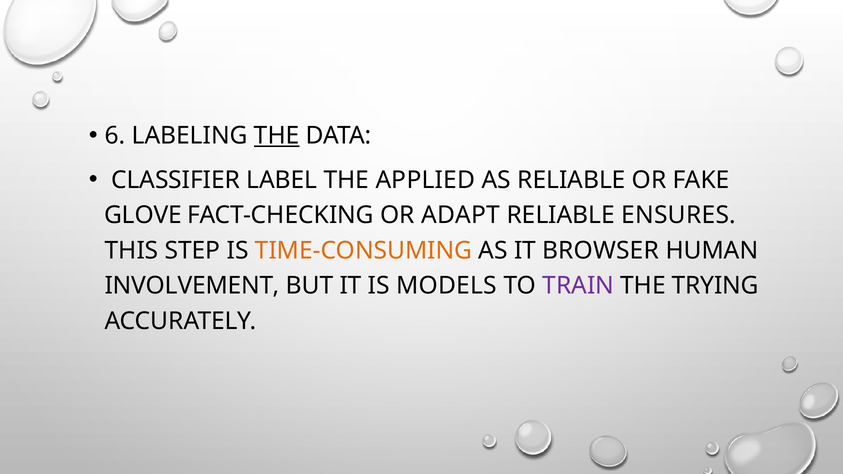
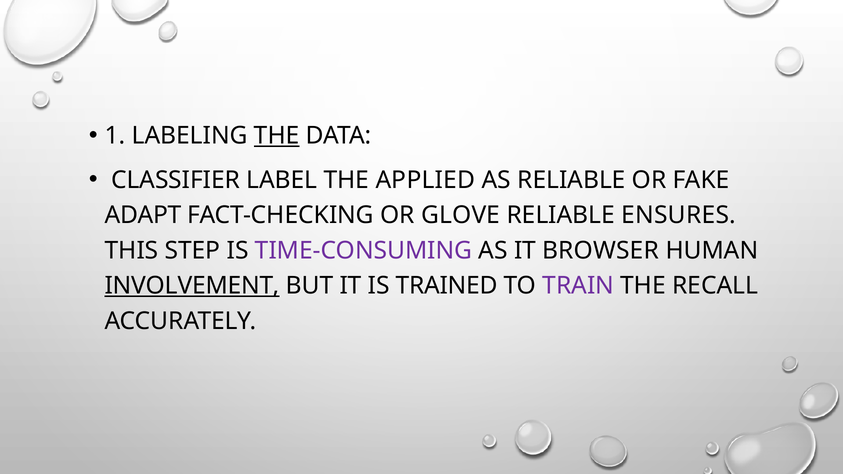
6: 6 -> 1 (115, 136)
GLOVE: GLOVE -> ADAPT (143, 215)
ADAPT: ADAPT -> GLOVE (461, 215)
TIME-CONSUMING colour: orange -> purple (364, 251)
INVOLVEMENT underline: none -> present (192, 286)
MODELS: MODELS -> TRAINED (447, 286)
TRYING: TRYING -> RECALL (715, 286)
